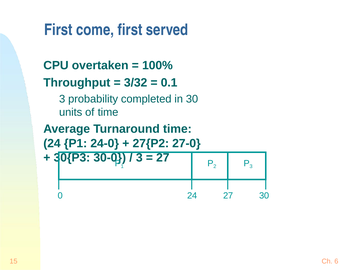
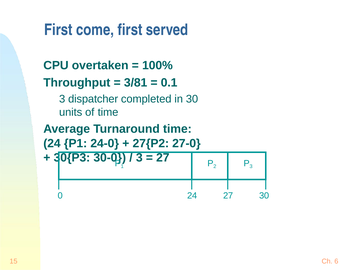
3/32: 3/32 -> 3/81 (136, 83)
probability: probability -> dispatcher (93, 99)
